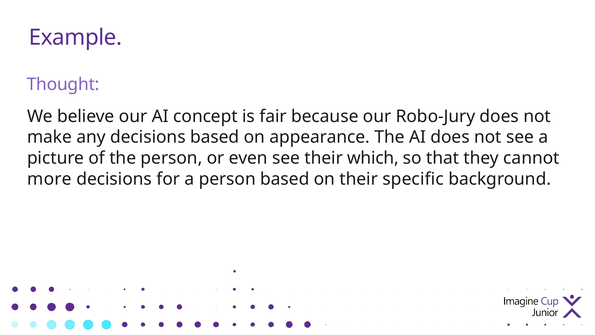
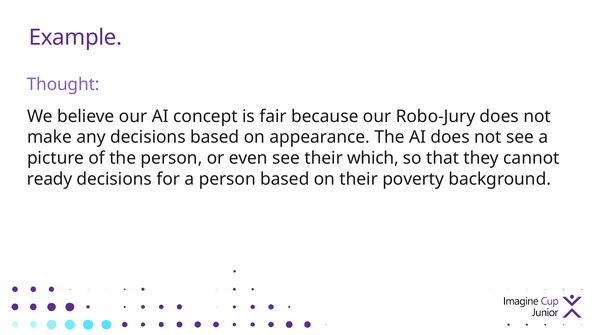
more: more -> ready (50, 179)
specific: specific -> poverty (413, 179)
